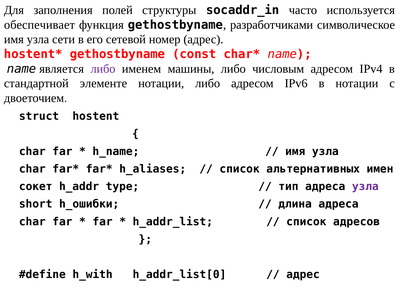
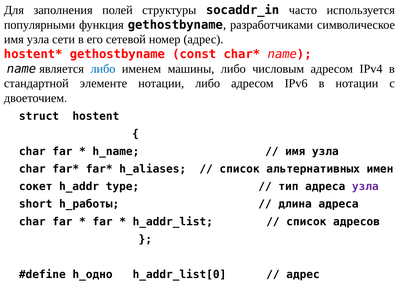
обеспечивает: обеспечивает -> популярными (40, 25)
либо colour: purple -> blue (103, 69)
h_ошибки: h_ошибки -> h_работы (89, 204)
h_with: h_with -> h_одно (93, 274)
